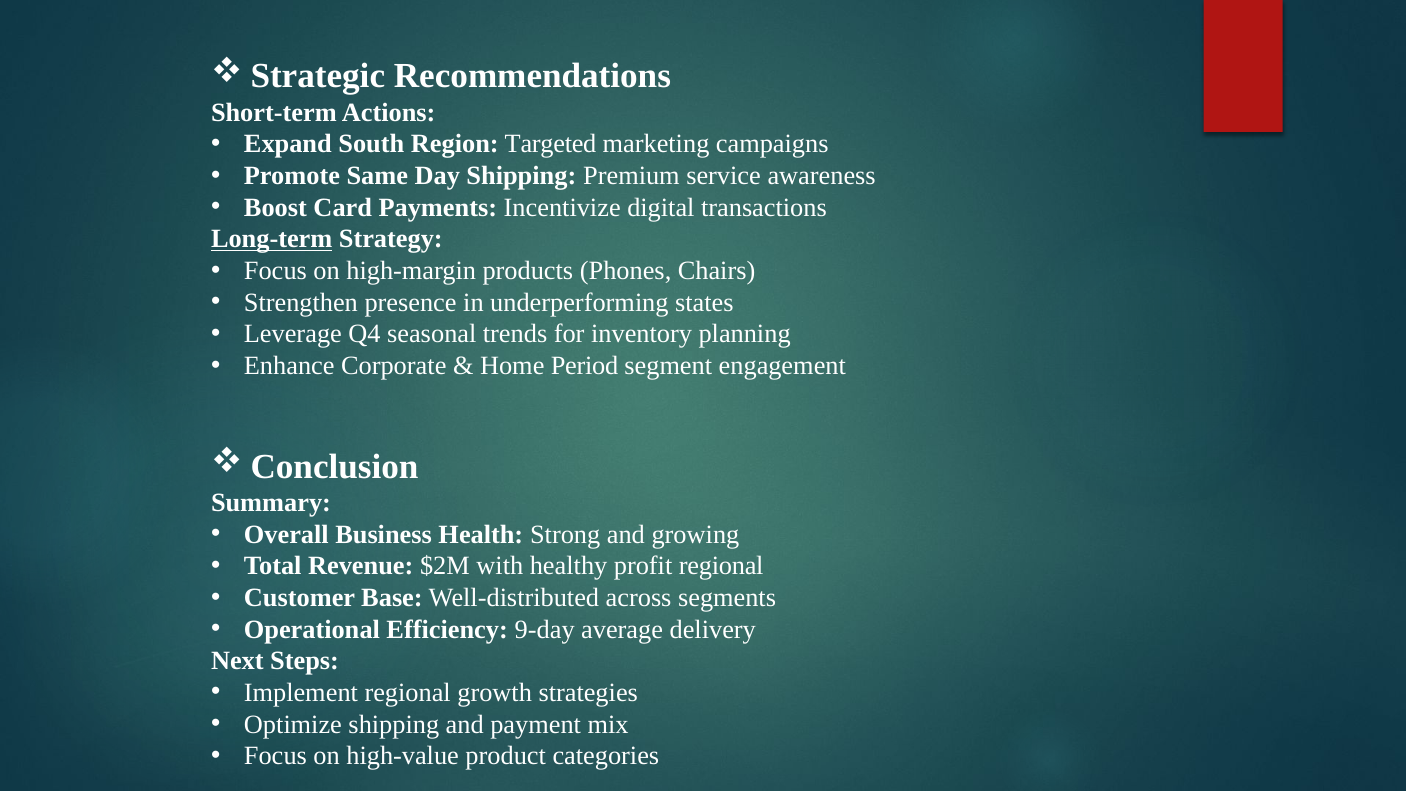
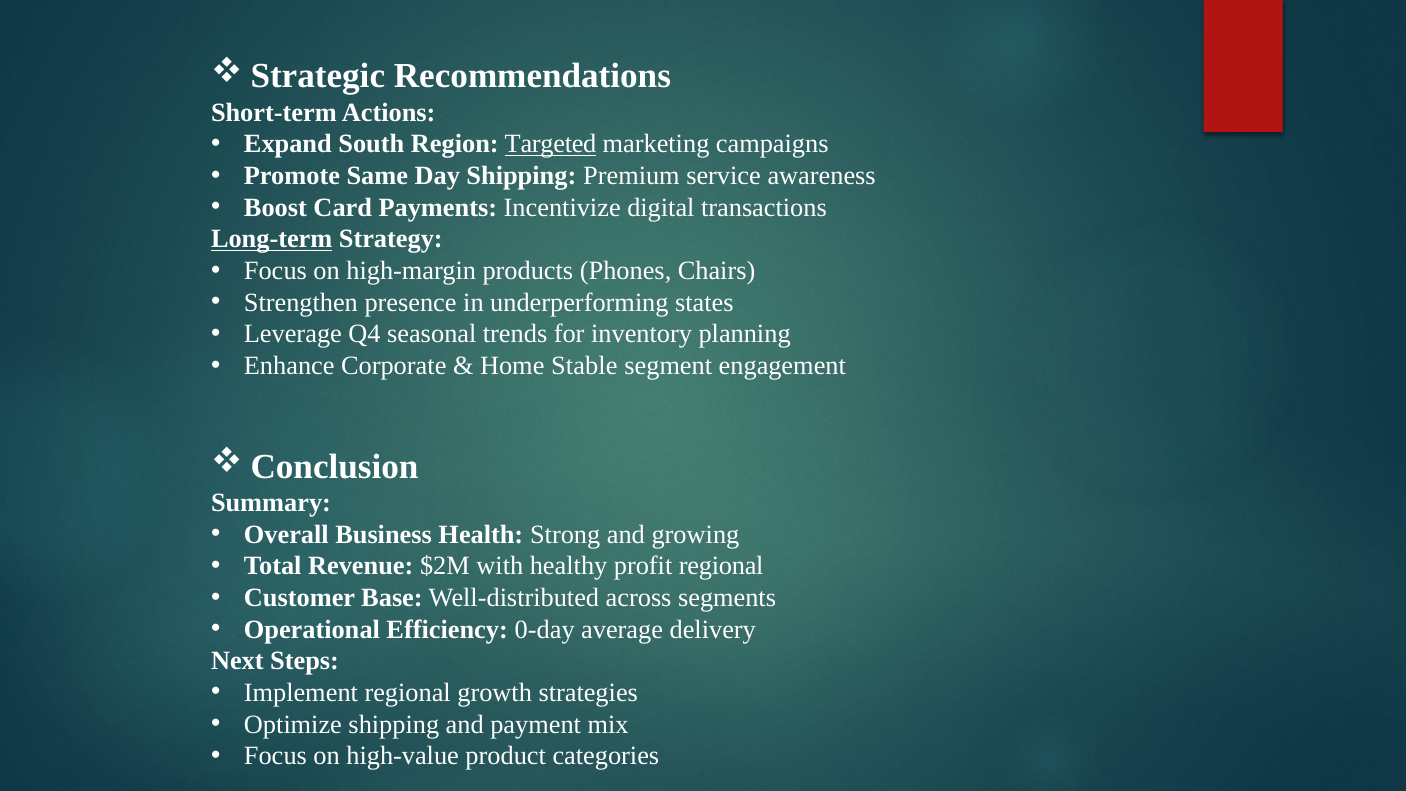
Targeted underline: none -> present (551, 144)
Period: Period -> Stable (584, 366)
9-day: 9-day -> 0-day (545, 629)
